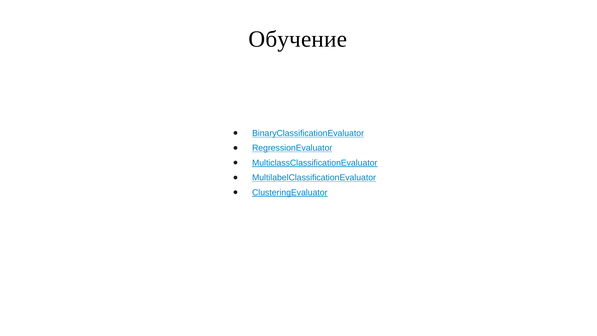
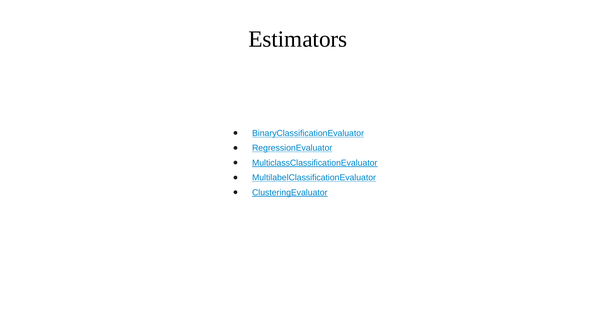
Обучение: Обучение -> Estimators (298, 39)
